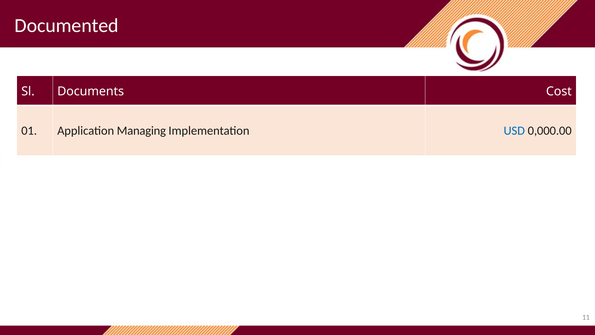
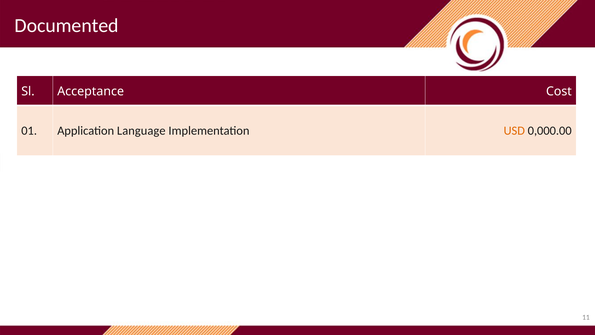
Documents: Documents -> Acceptance (91, 91)
Managing: Managing -> Language (141, 130)
USD colour: blue -> orange (514, 130)
